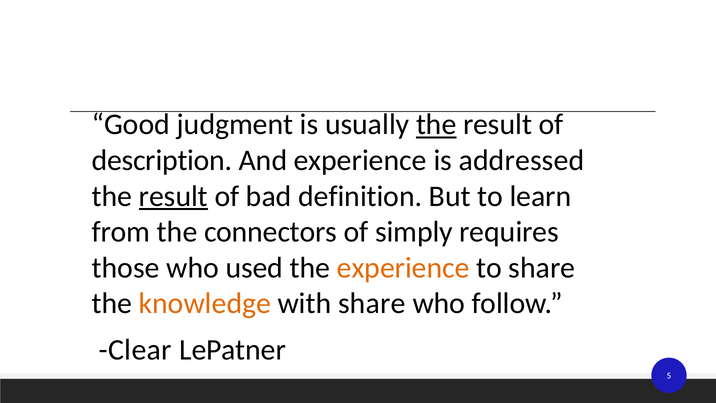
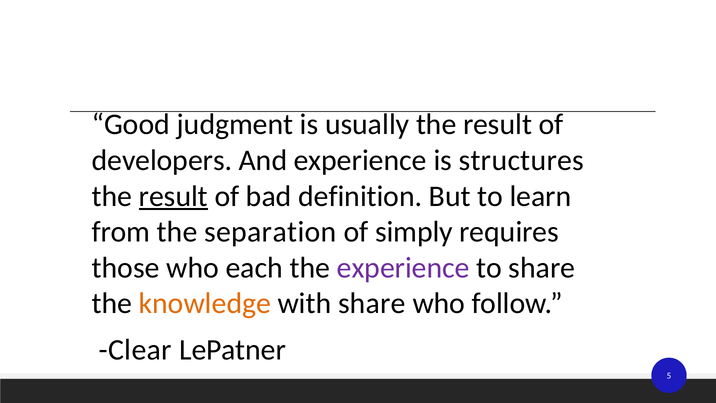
the underline: present -> none (436, 124)
description: description -> developers (162, 160)
addressed: addressed -> structures (521, 160)
connectors: connectors -> separation (270, 232)
used: used -> each (254, 268)
experience colour: orange -> purple (403, 268)
